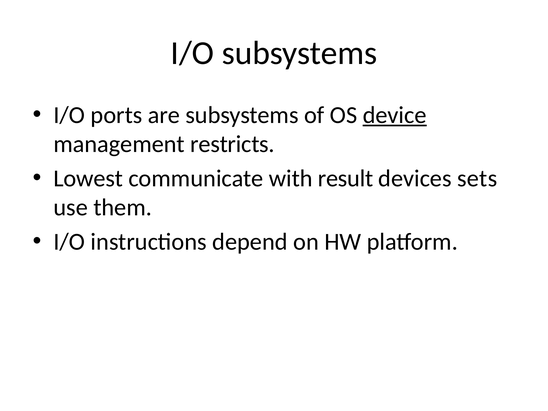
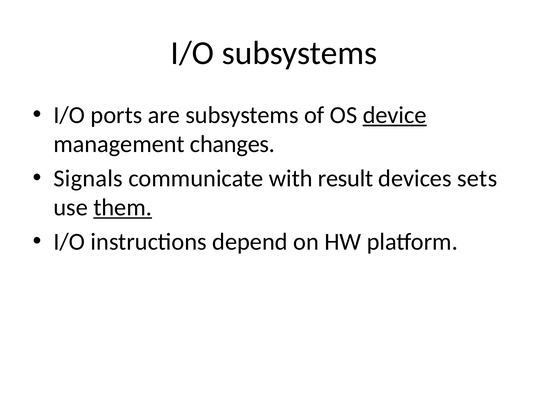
restricts: restricts -> changes (232, 144)
Lowest: Lowest -> Signals (88, 178)
them underline: none -> present (123, 208)
